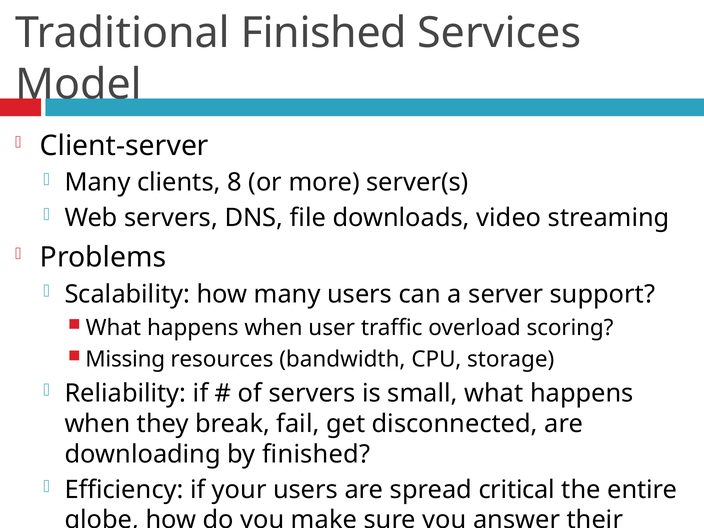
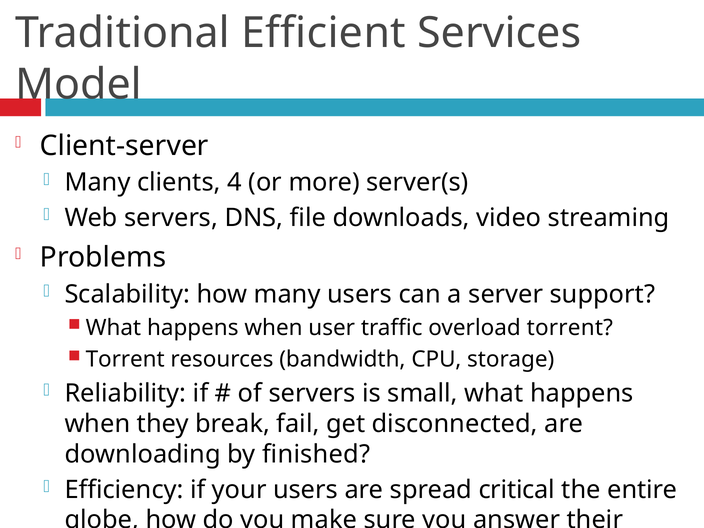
Traditional Finished: Finished -> Efficient (324, 33)
8: 8 -> 4 (235, 183)
overload scoring: scoring -> torrent (570, 328)
Missing: Missing -> Torrent (125, 359)
